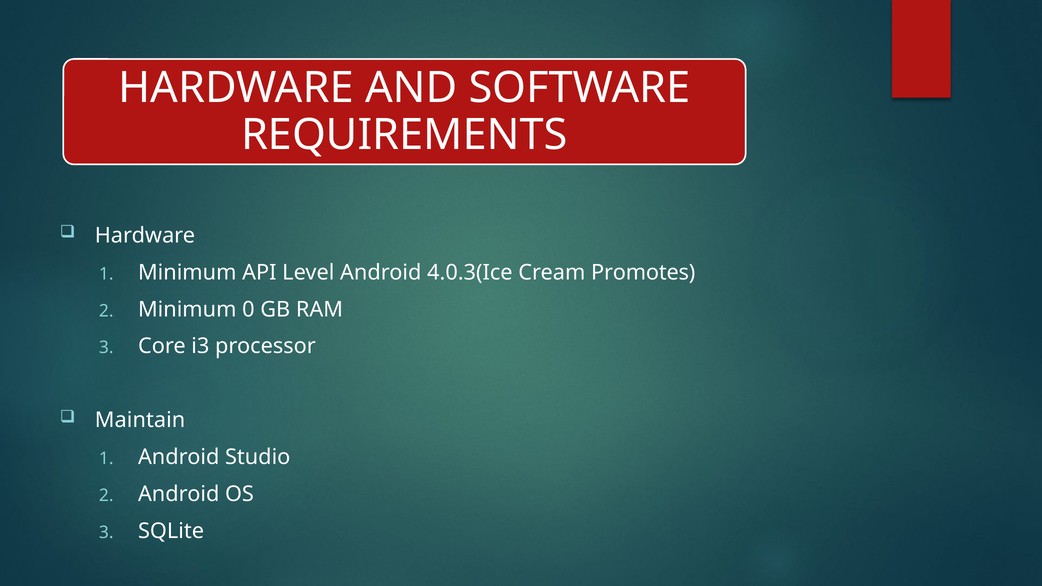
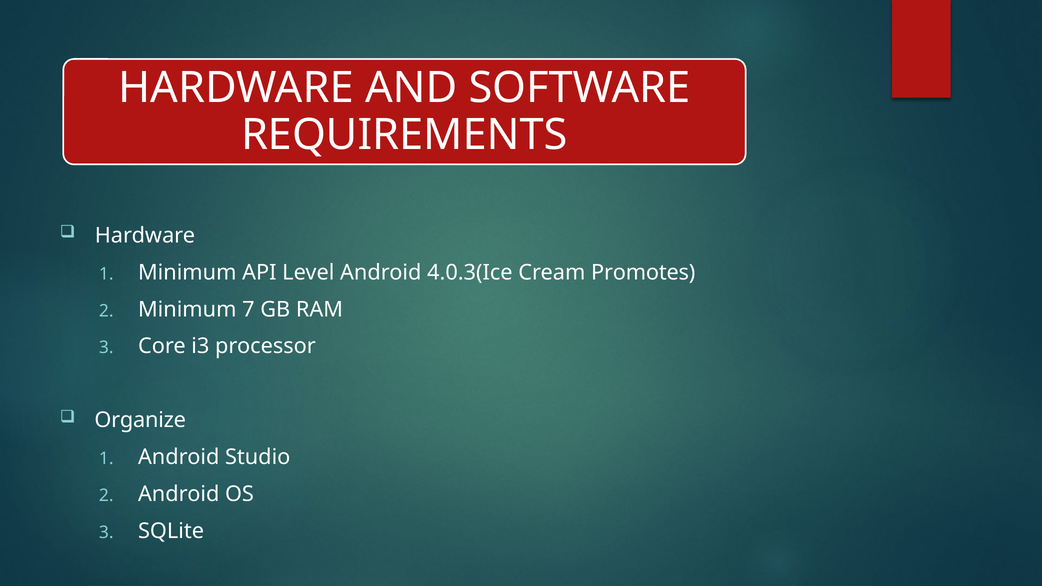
0: 0 -> 7 (248, 309)
Maintain: Maintain -> Organize (140, 420)
